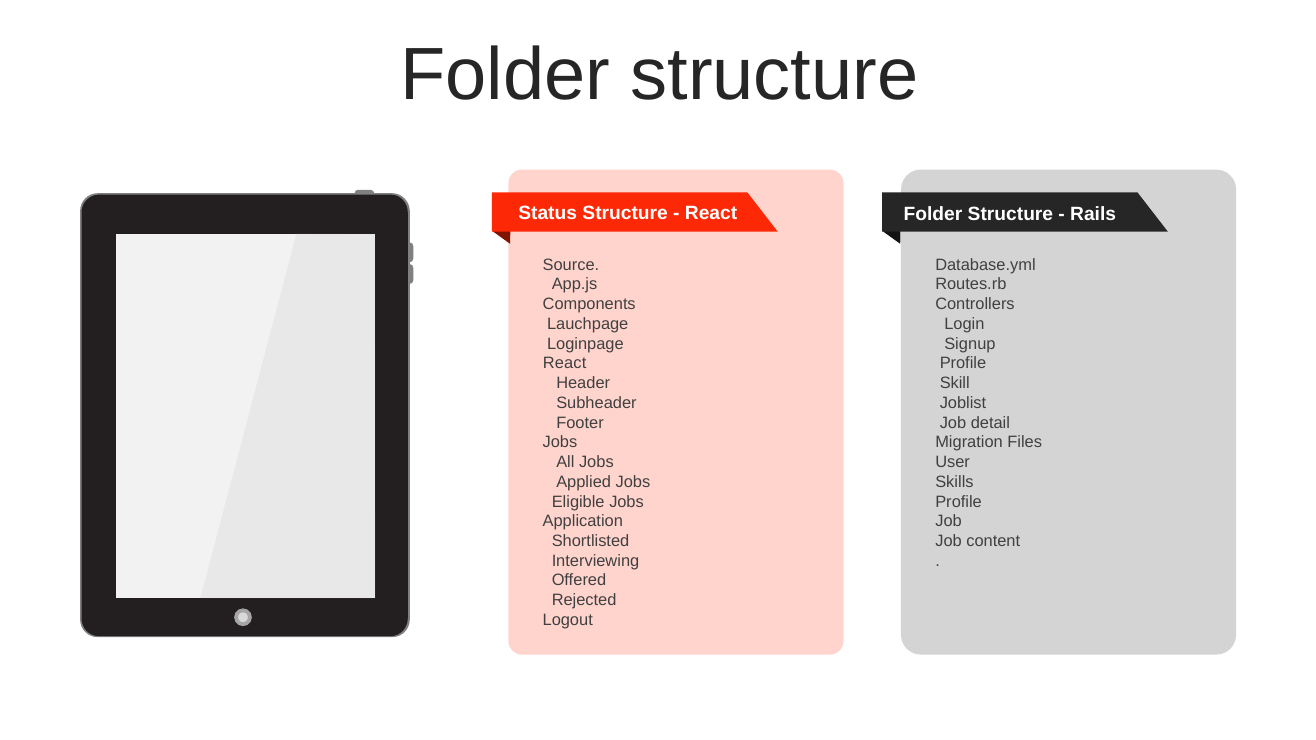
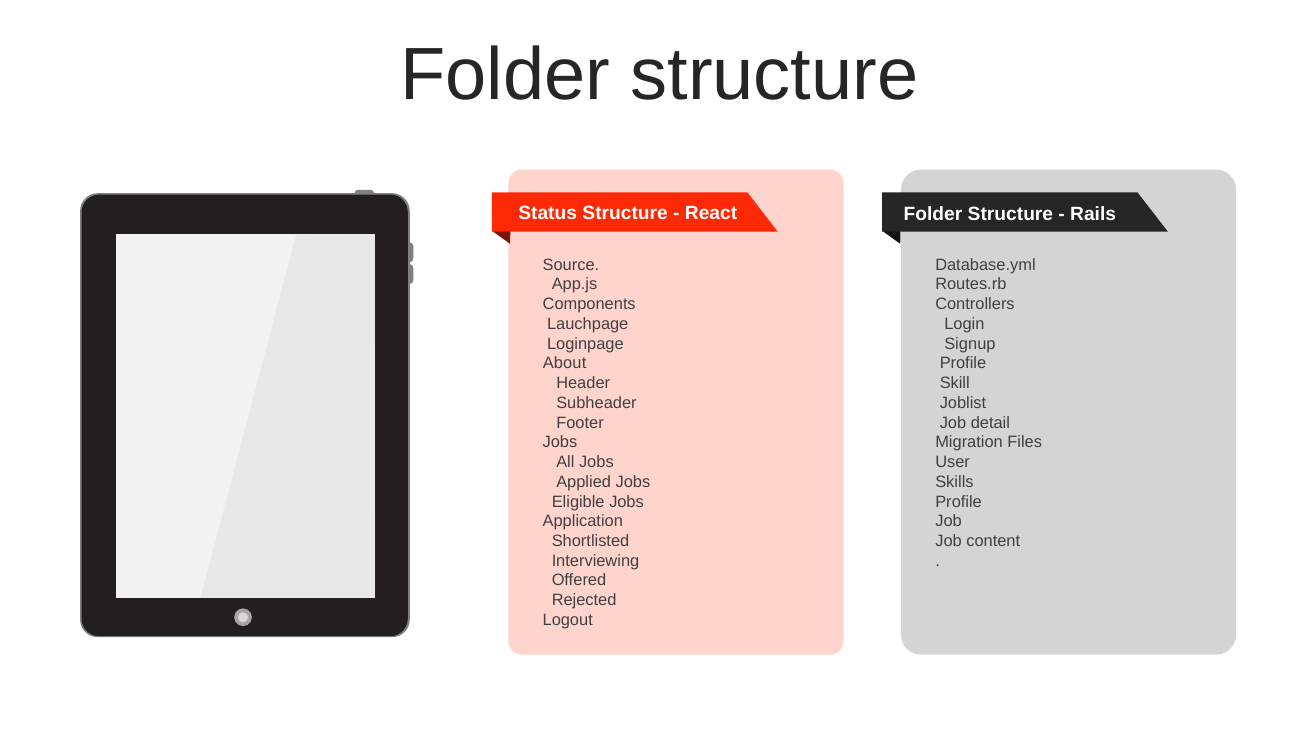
React: React -> About (565, 364)
